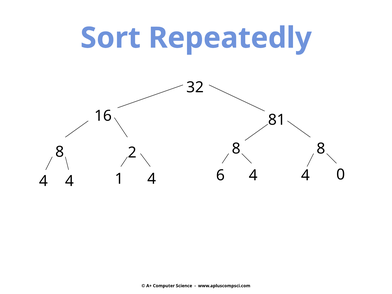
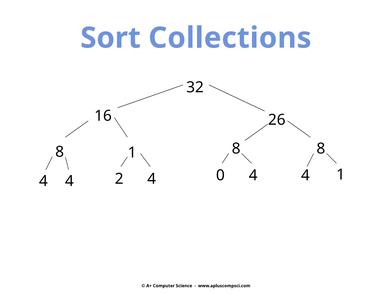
Repeatedly: Repeatedly -> Collections (230, 38)
81: 81 -> 26 (277, 120)
8 2: 2 -> 1 (132, 153)
1: 1 -> 2 (119, 179)
6: 6 -> 0 (220, 175)
4 0: 0 -> 1 (341, 175)
